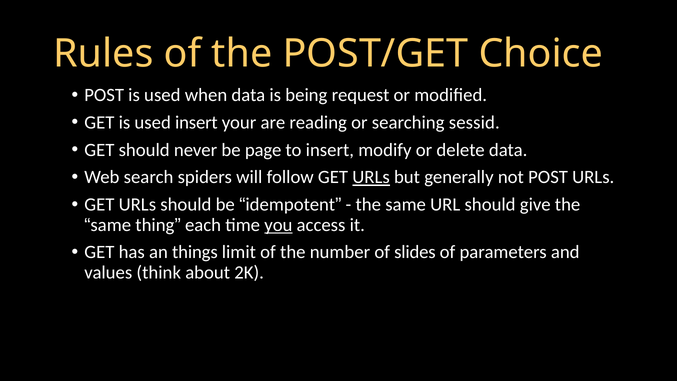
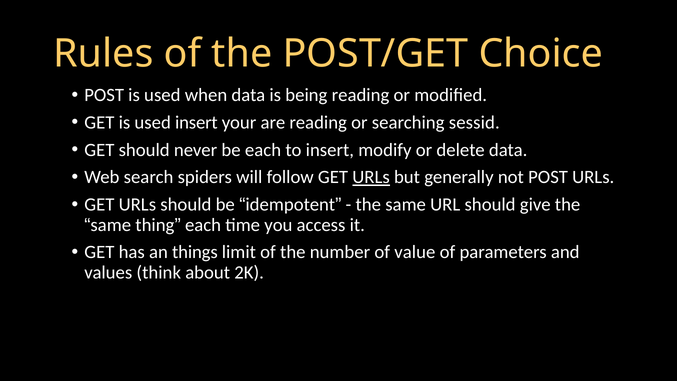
being request: request -> reading (361, 95)
be page: page -> each (263, 150)
you underline: present -> none (278, 225)
slides: slides -> value (415, 252)
